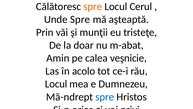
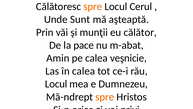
Unde Spre: Spre -> Sunt (80, 19)
eu tristeţe: tristeţe -> călător (140, 32)
doar: doar -> pace (84, 45)
în acolo: acolo -> calea (84, 71)
spre colour: blue -> orange (105, 97)
